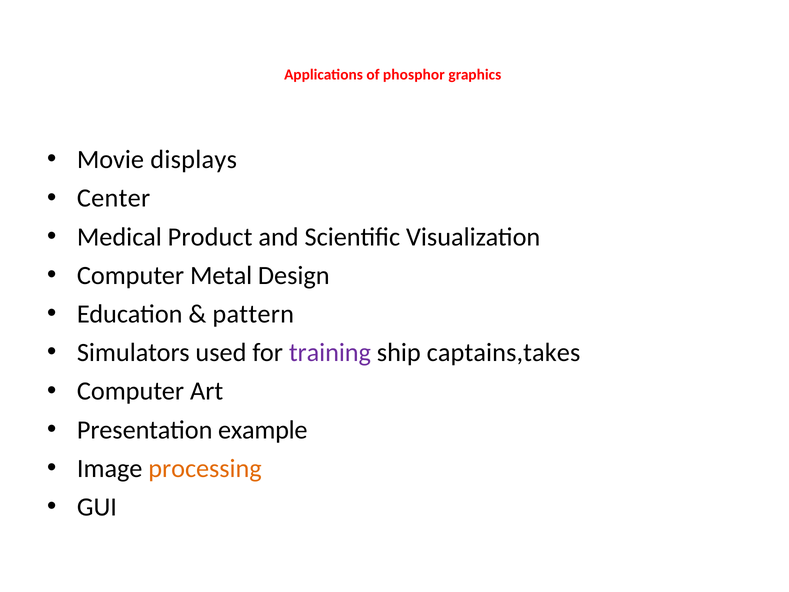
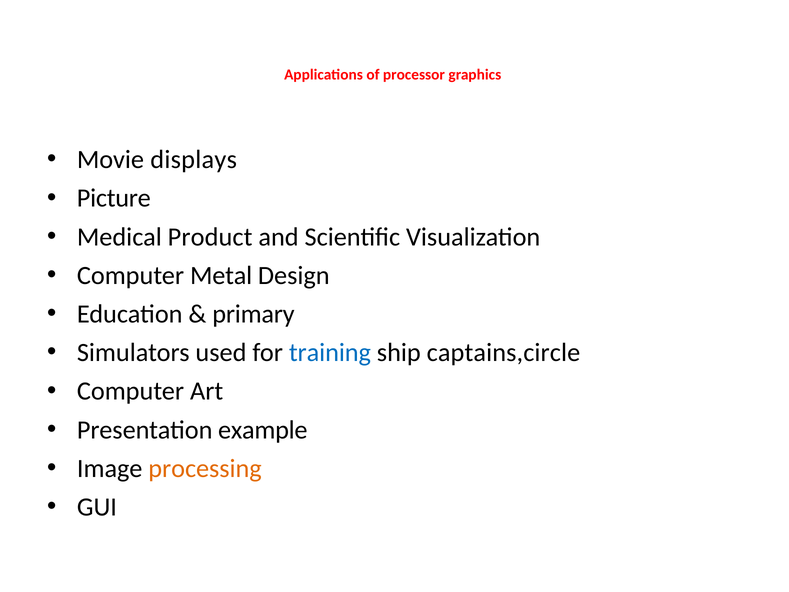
phosphor: phosphor -> processor (414, 75)
Center: Center -> Picture (114, 198)
pattern: pattern -> primary (253, 314)
training colour: purple -> blue (330, 353)
captains,takes: captains,takes -> captains,circle (503, 353)
